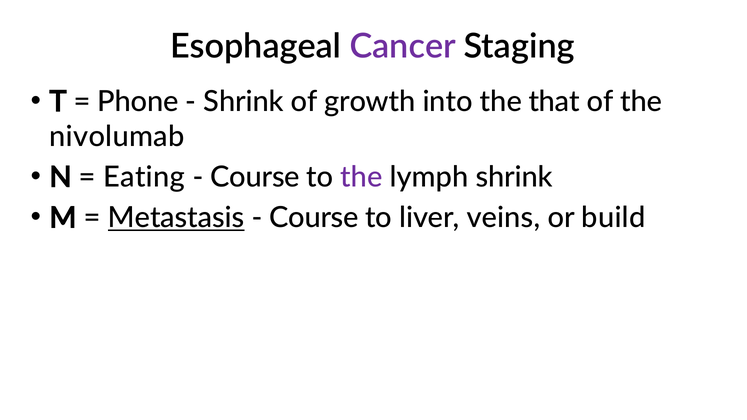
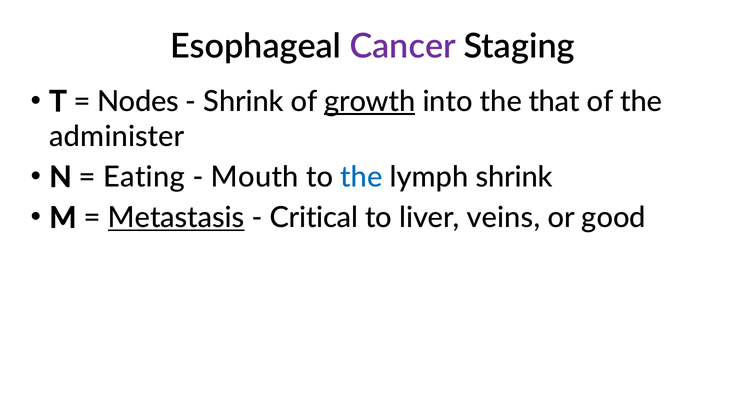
Phone: Phone -> Nodes (138, 102)
growth underline: none -> present (370, 102)
nivolumab: nivolumab -> administer (117, 137)
Course: Course -> Mouth (255, 177)
the colour: purple -> blue (361, 177)
Course: Course -> Critical (314, 218)
build: build -> good (614, 218)
